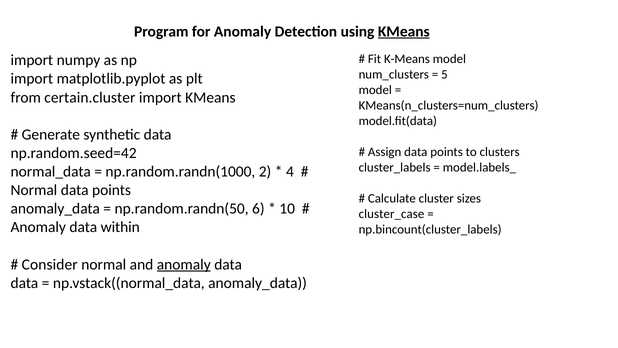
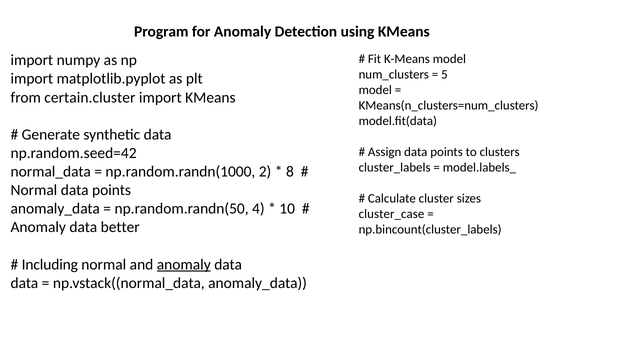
KMeans underline: present -> none (404, 31)
4: 4 -> 8 (290, 172)
6: 6 -> 4 (258, 209)
within: within -> better (120, 227)
Consider: Consider -> Including (50, 264)
